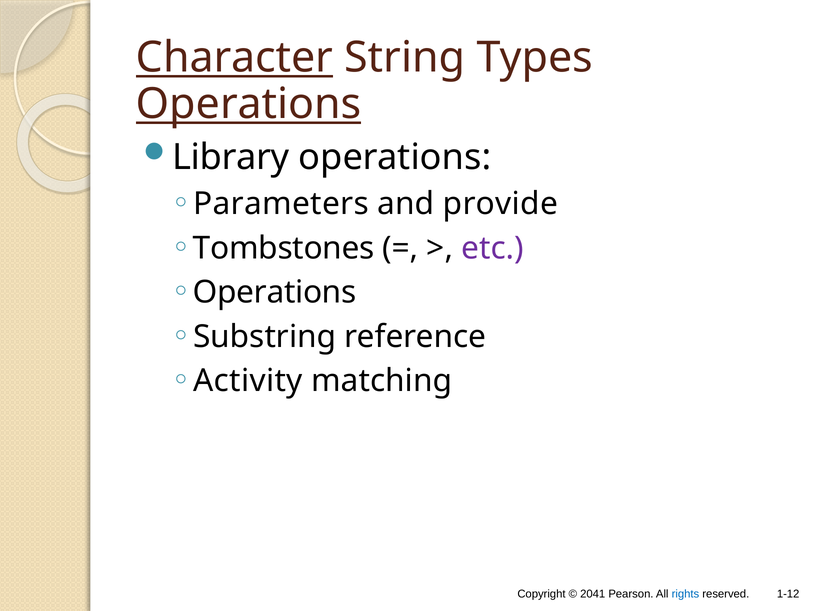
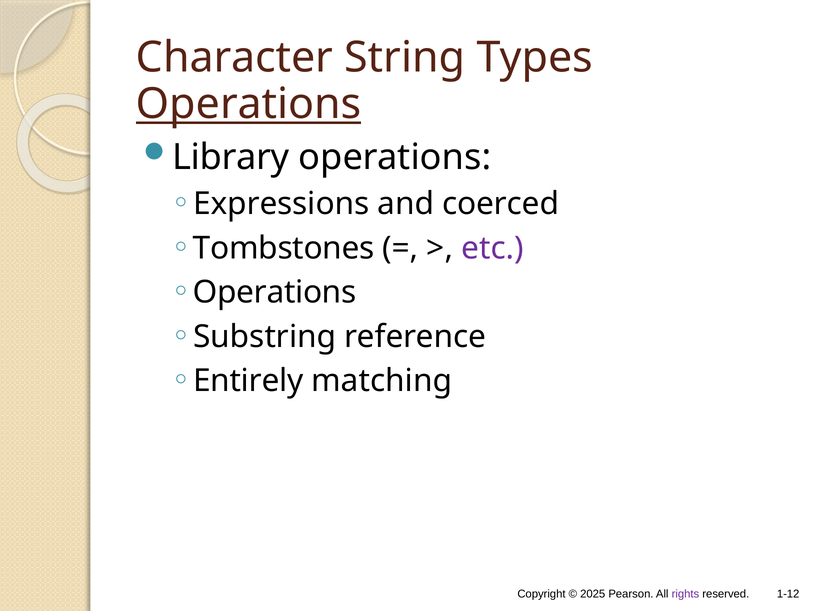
Character underline: present -> none (235, 58)
Parameters: Parameters -> Expressions (281, 204)
provide: provide -> coerced (501, 204)
Activity: Activity -> Entirely (248, 381)
2041: 2041 -> 2025 (593, 594)
rights colour: blue -> purple (685, 594)
